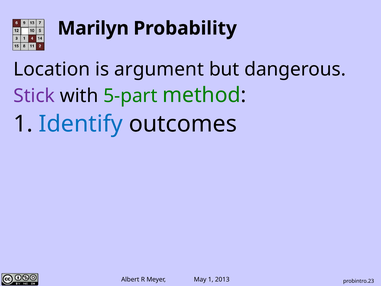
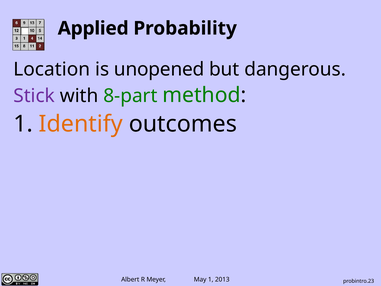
Marilyn: Marilyn -> Applied (93, 28)
argument: argument -> unopened (159, 69)
5-part: 5-part -> 8-part (130, 96)
Identify colour: blue -> orange (81, 124)
